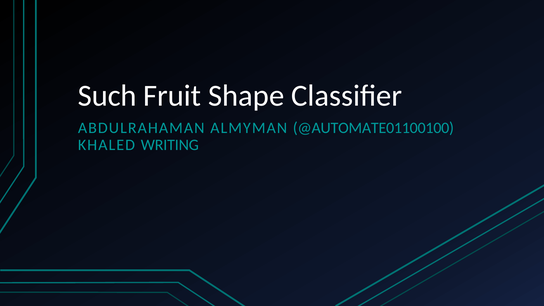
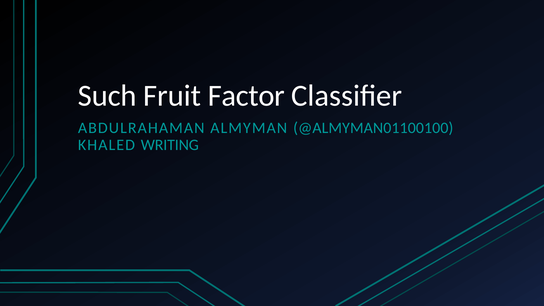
Shape: Shape -> Factor (246, 96)
@AUTOMATE01100100: @AUTOMATE01100100 -> @ALMYMAN01100100 (373, 128)
